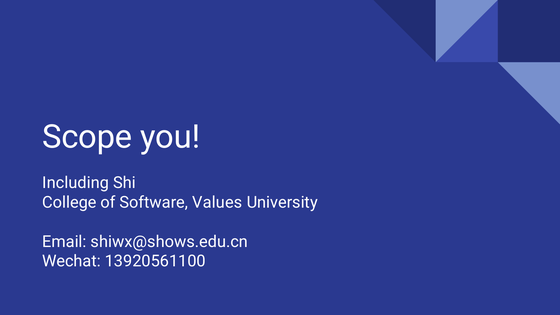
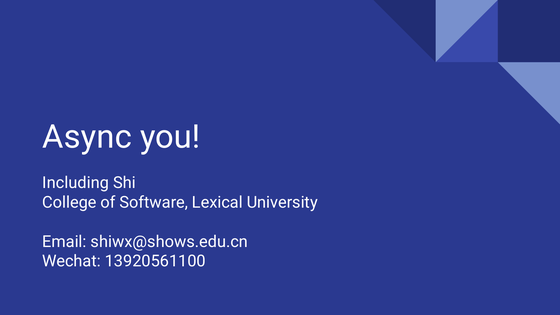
Scope: Scope -> Async (87, 137)
Values: Values -> Lexical (217, 202)
